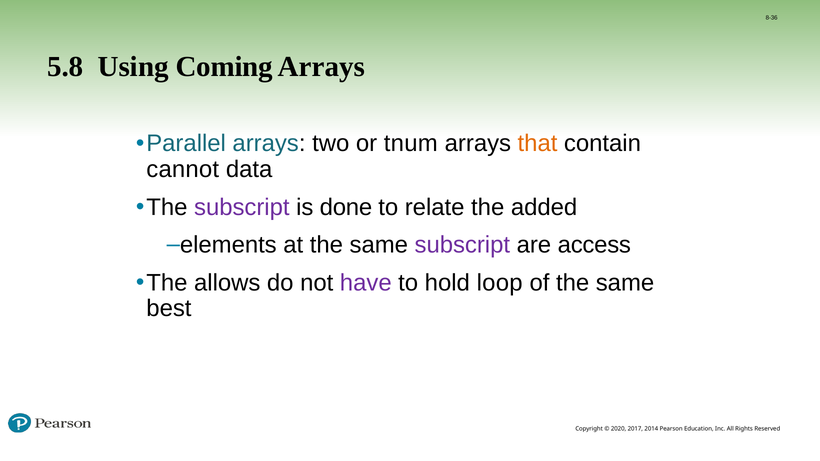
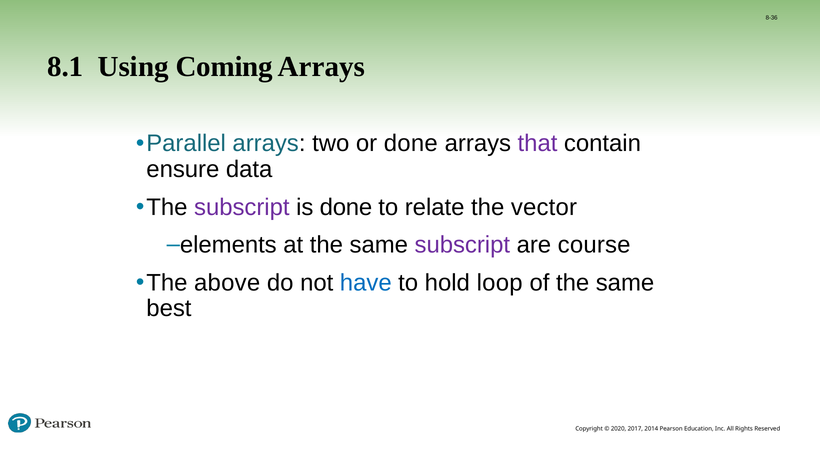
5.8: 5.8 -> 8.1 (65, 67)
or tnum: tnum -> done (411, 144)
that colour: orange -> purple (538, 144)
cannot: cannot -> ensure (183, 169)
added: added -> vector (544, 207)
access: access -> course (594, 245)
allows: allows -> above (227, 283)
have colour: purple -> blue (366, 283)
